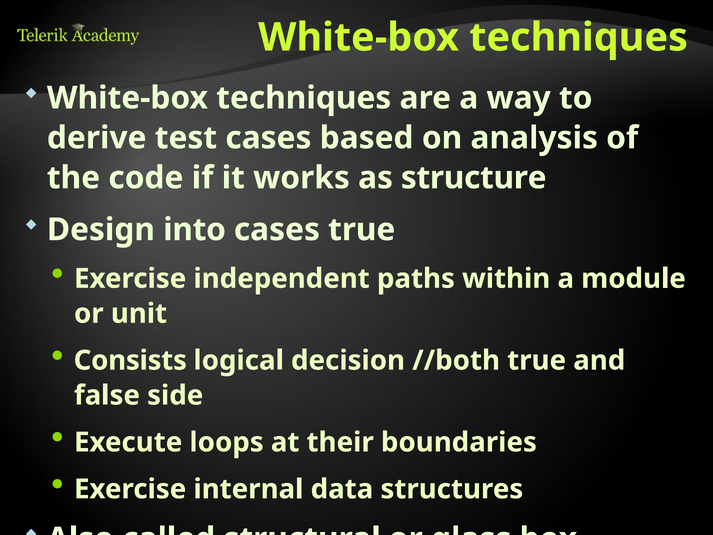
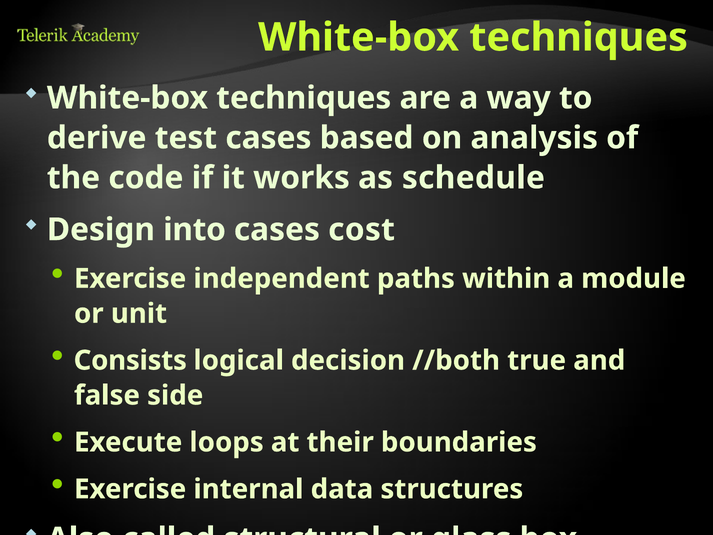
structure: structure -> schedule (473, 178)
cases true: true -> cost (362, 230)
